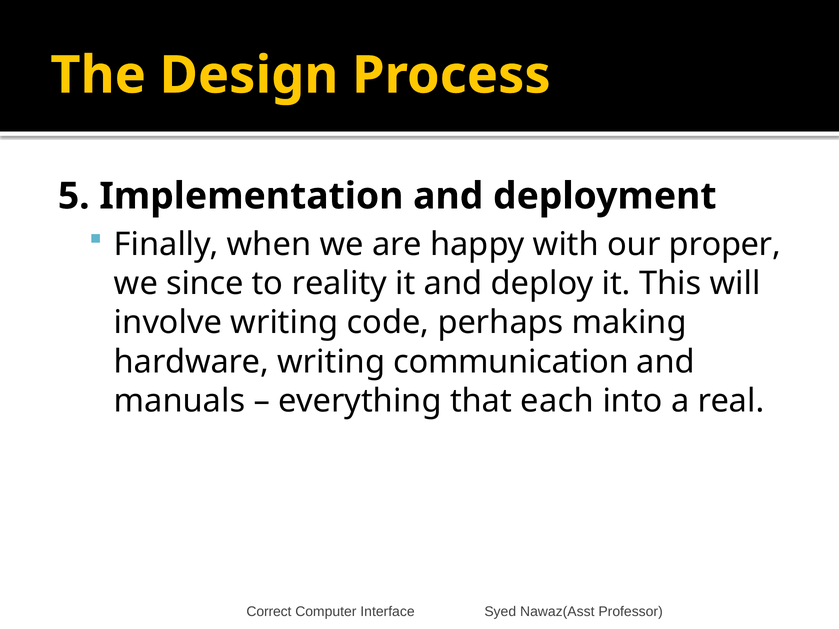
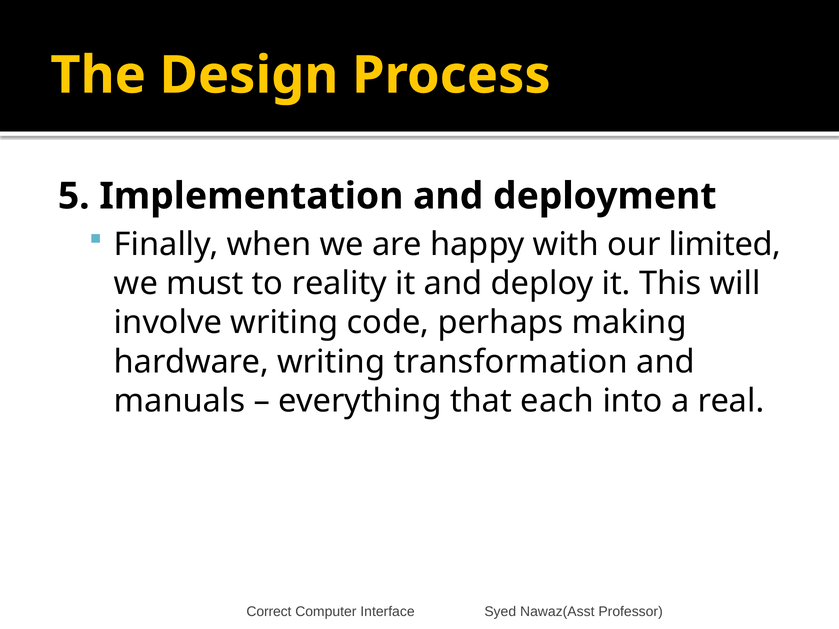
proper: proper -> limited (725, 244)
since: since -> must (205, 284)
communication: communication -> transformation (511, 362)
